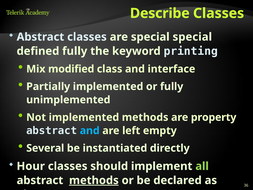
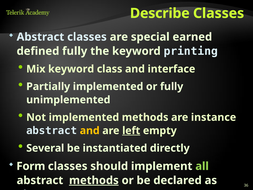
special special: special -> earned (192, 37)
Mix modified: modified -> keyword (71, 69)
property: property -> instance (214, 117)
and colour: light blue -> yellow (90, 130)
left underline: none -> present (131, 130)
Hour: Hour -> Form (31, 166)
